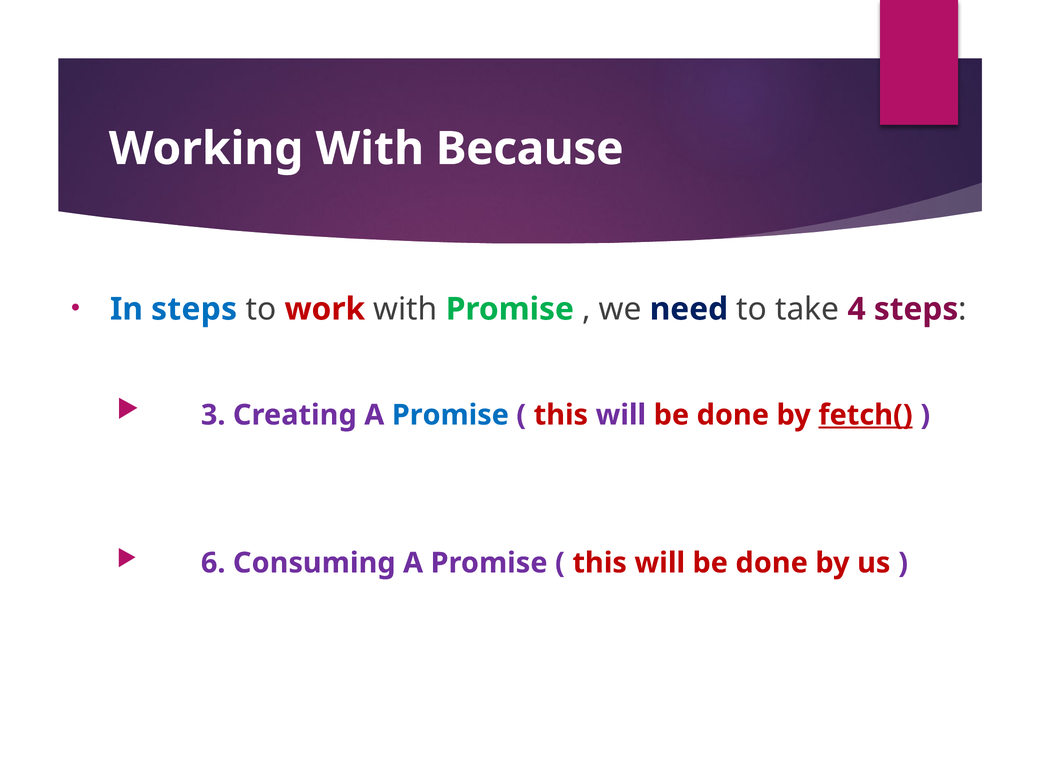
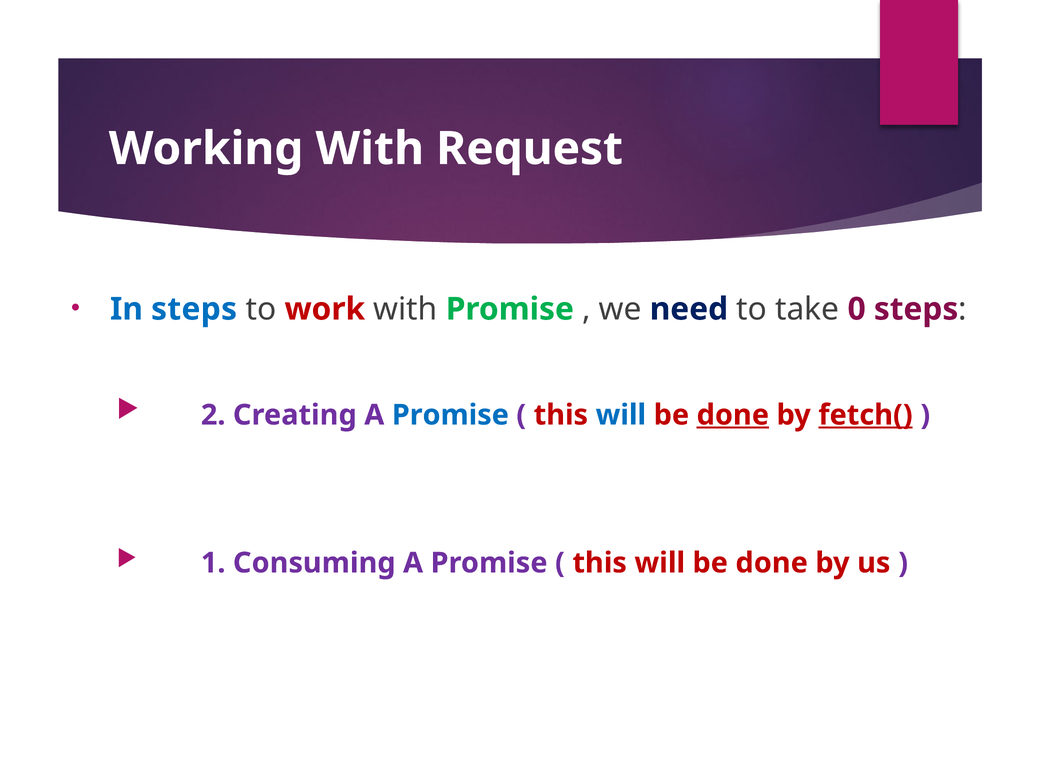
Because: Because -> Request (530, 149)
4: 4 -> 0 (857, 309)
3: 3 -> 2 (213, 415)
will colour: purple -> blue (621, 415)
done underline: none -> present (733, 415)
6: 6 -> 1 (213, 563)
